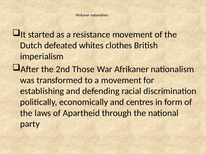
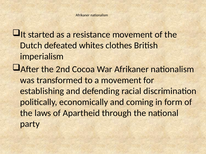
Those: Those -> Cocoa (83, 69)
centres: centres -> coming (140, 102)
